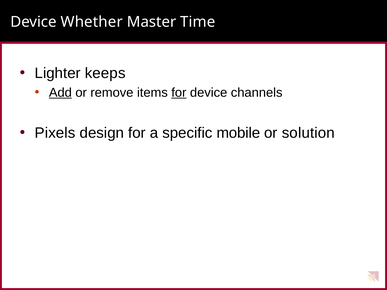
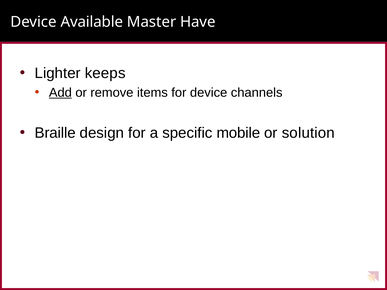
Whether: Whether -> Available (92, 22)
Time: Time -> Have (198, 22)
for underline: present -> none (179, 93)
Pixels: Pixels -> Braille (55, 133)
